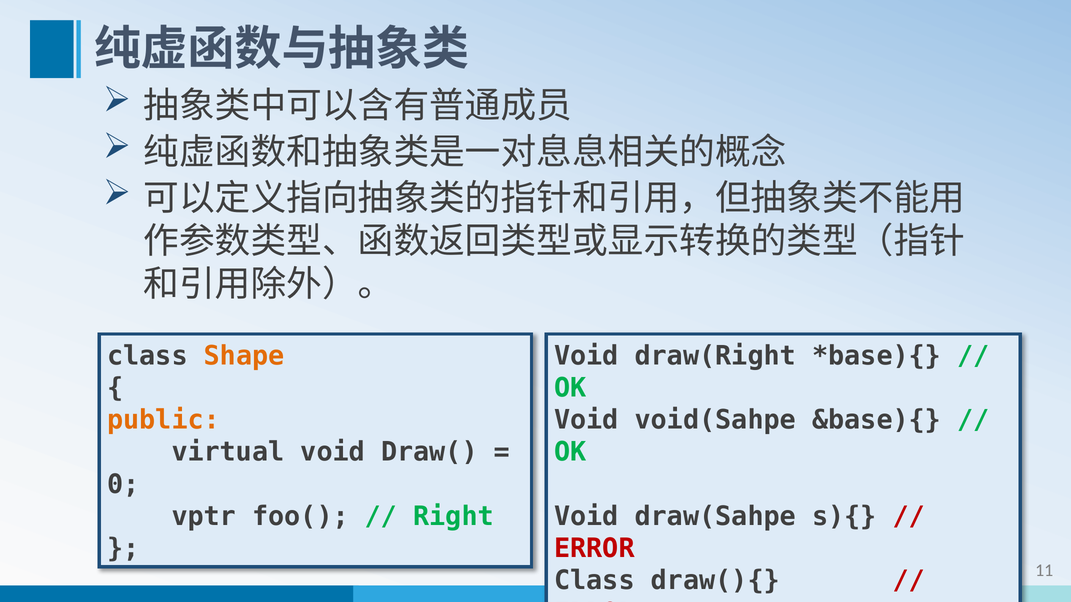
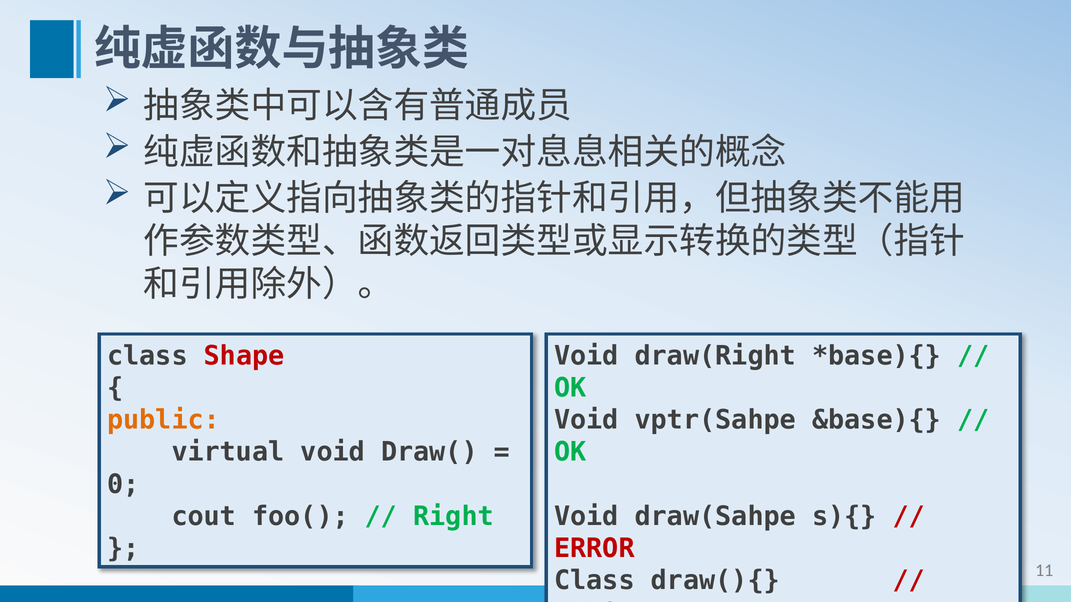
Shape colour: orange -> red (244, 356)
void(Sahpe: void(Sahpe -> vptr(Sahpe (715, 420)
vptr: vptr -> cout (204, 517)
